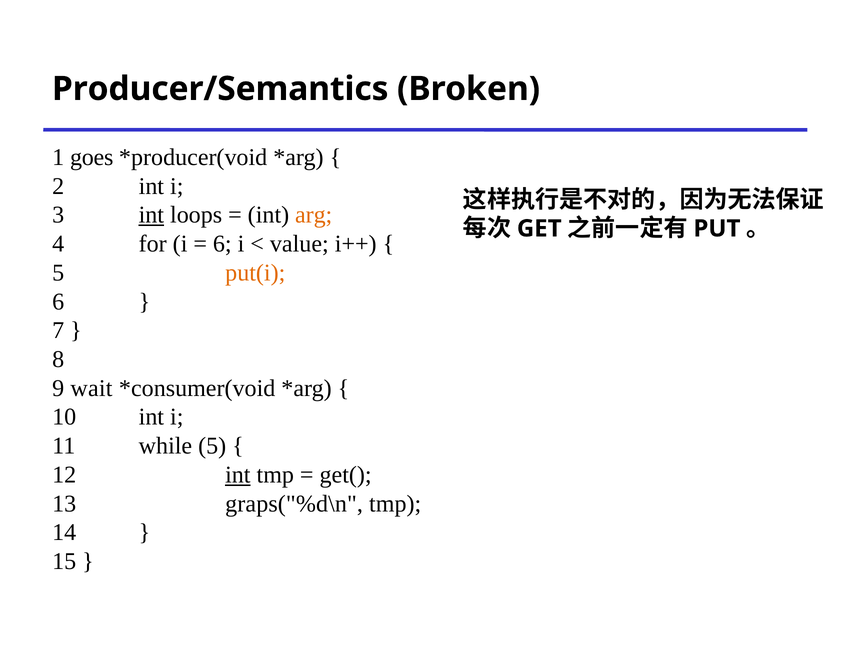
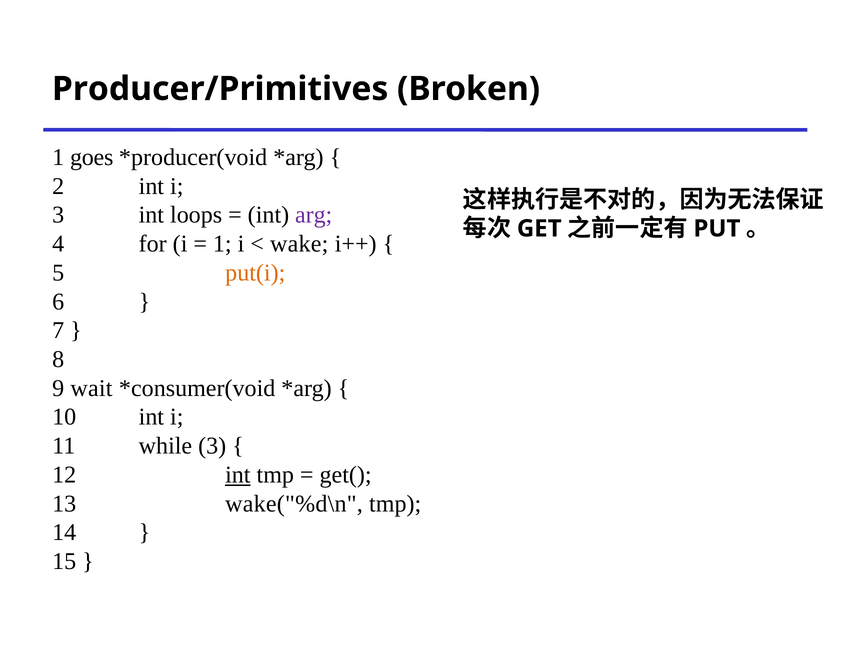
Producer/Semantics: Producer/Semantics -> Producer/Primitives (220, 89)
int underline: present -> none (151, 215)
arg colour: orange -> purple (314, 215)
6: 6 -> 1 (222, 244)
value: value -> wake (299, 244)
while 5: 5 -> 3 (212, 446)
graps("%d\n: graps("%d\n -> wake("%d\n (294, 503)
